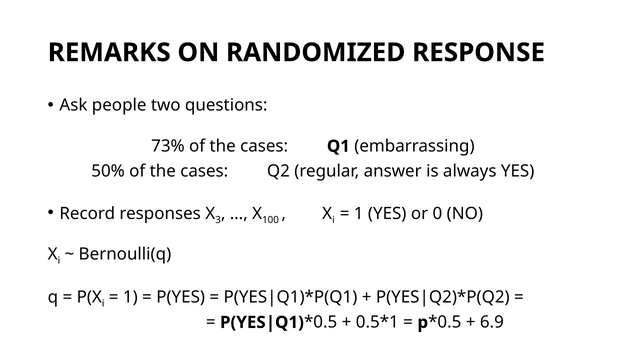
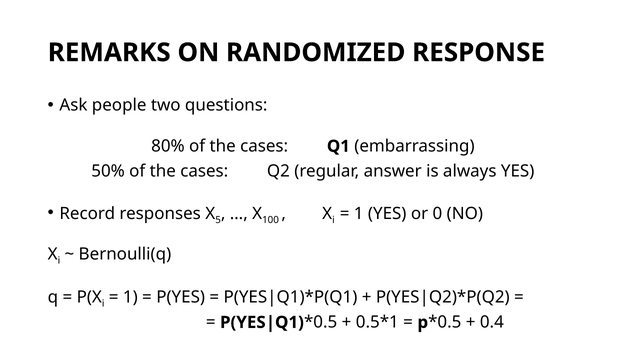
73%: 73% -> 80% (168, 146)
3: 3 -> 5 (218, 220)
6.9: 6.9 -> 0.4 (492, 322)
